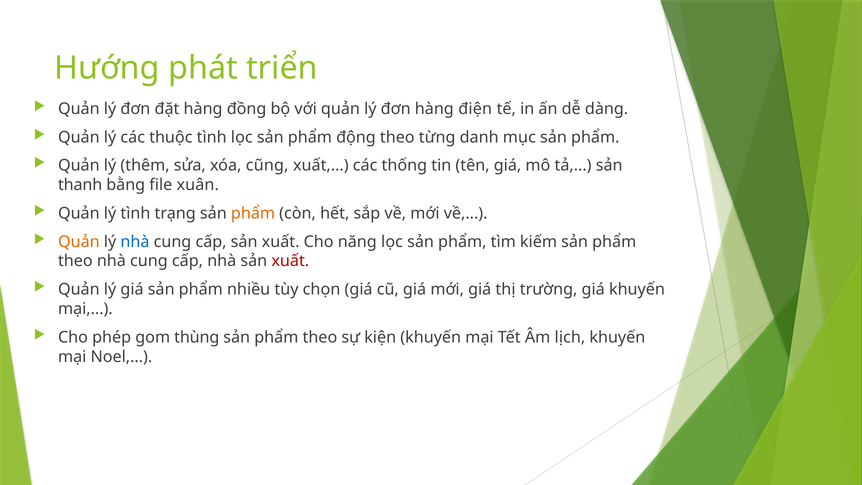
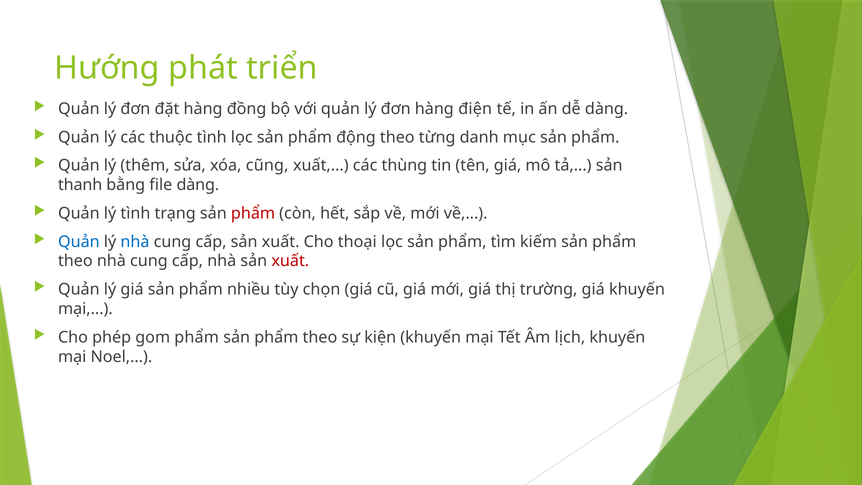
thống: thống -> thùng (404, 166)
file xuân: xuân -> dàng (198, 185)
phẩm colour: orange -> red (253, 213)
Quản colour: orange -> blue (79, 242)
năng: năng -> thoại (357, 242)
gom thùng: thùng -> phẩm (197, 337)
